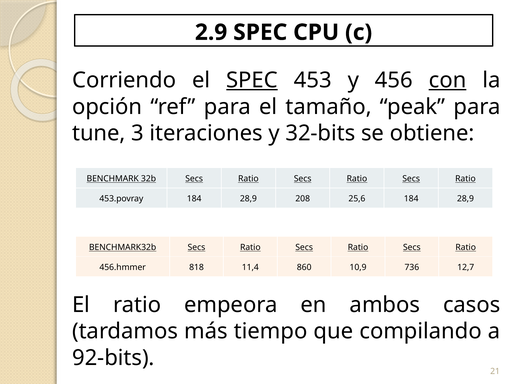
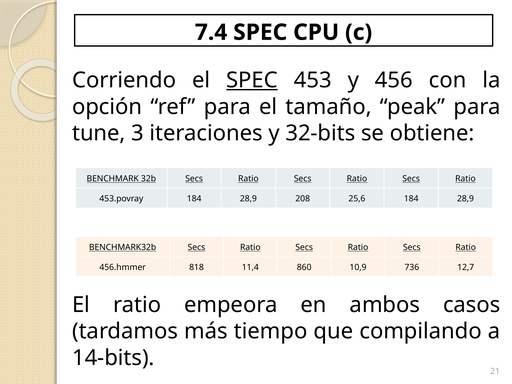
2.9: 2.9 -> 7.4 (211, 32)
con underline: present -> none (448, 80)
92-bits: 92-bits -> 14-bits (113, 358)
